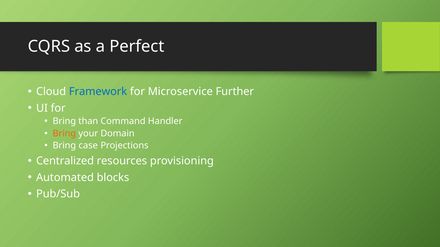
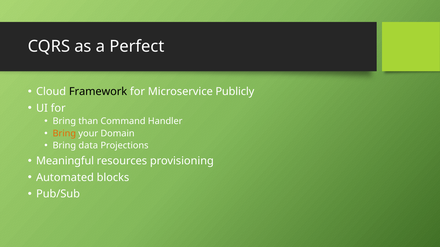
Framework colour: blue -> black (98, 92)
Further: Further -> Publicly (235, 92)
case: case -> data (88, 146)
Centralized: Centralized -> Meaningful (65, 161)
